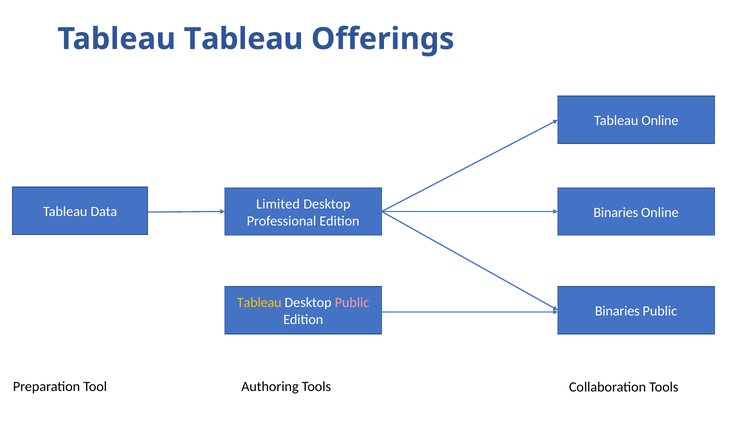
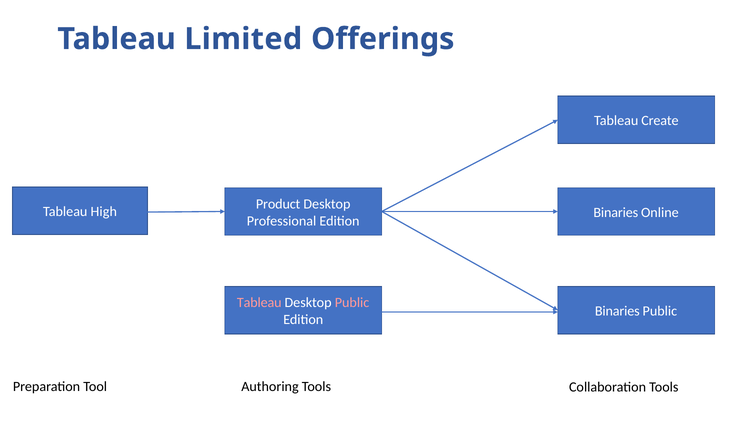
Tableau Tableau: Tableau -> Limited (243, 39)
Tableau Online: Online -> Create (660, 121)
Limited: Limited -> Product (278, 204)
Data: Data -> High (104, 212)
Tableau colour: yellow -> pink (259, 303)
